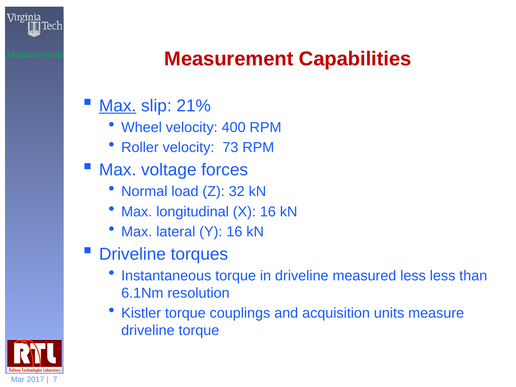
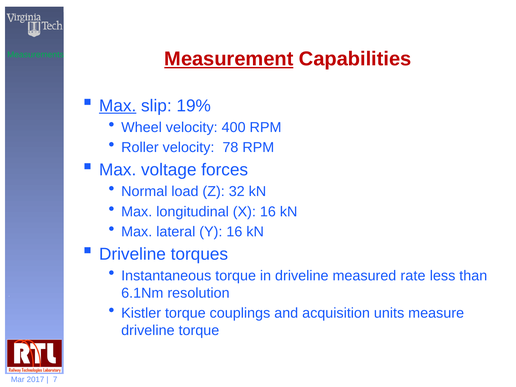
Measurement underline: none -> present (229, 59)
21%: 21% -> 19% (194, 106)
73: 73 -> 78 (230, 147)
measured less: less -> rate (413, 276)
